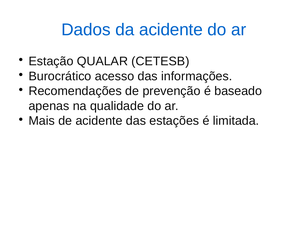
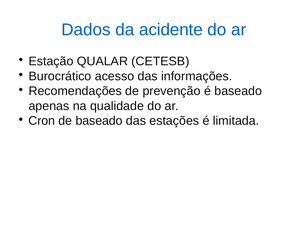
Mais: Mais -> Cron (42, 121)
de acidente: acidente -> baseado (99, 121)
